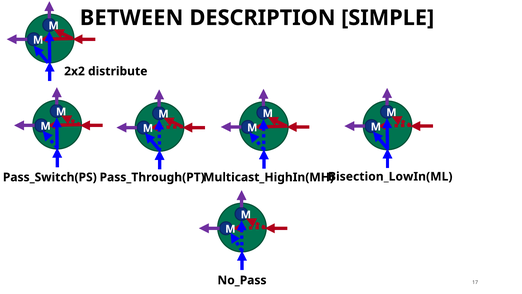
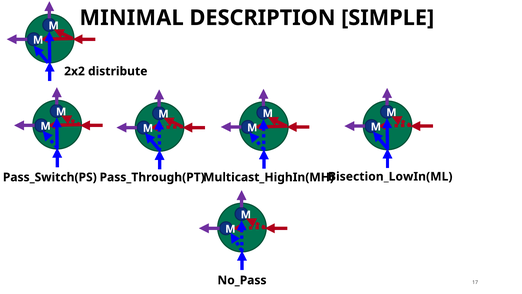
BETWEEN: BETWEEN -> MINIMAL (132, 18)
